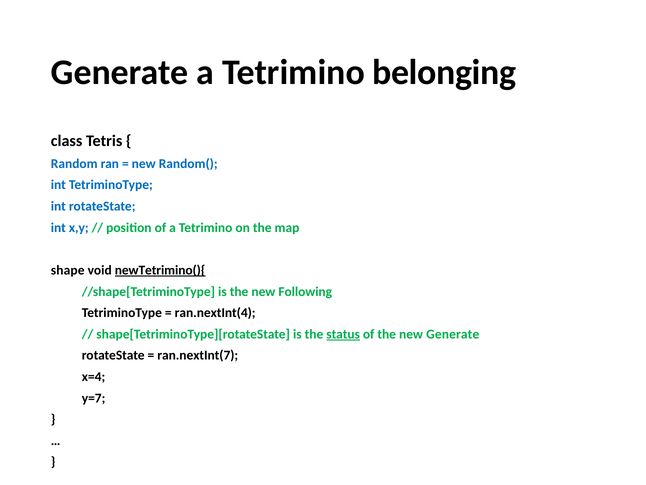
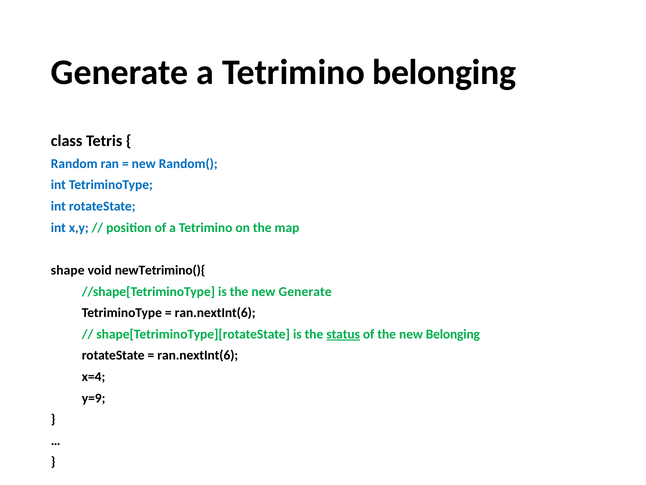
newTetrimino(){ underline: present -> none (160, 270)
new Following: Following -> Generate (305, 291)
ran.nextInt(4: ran.nextInt(4 -> ran.nextInt(6 (215, 313)
new Generate: Generate -> Belonging (453, 334)
ran.nextInt(7: ran.nextInt(7 -> ran.nextInt(6 (198, 355)
y=7: y=7 -> y=9 (94, 398)
